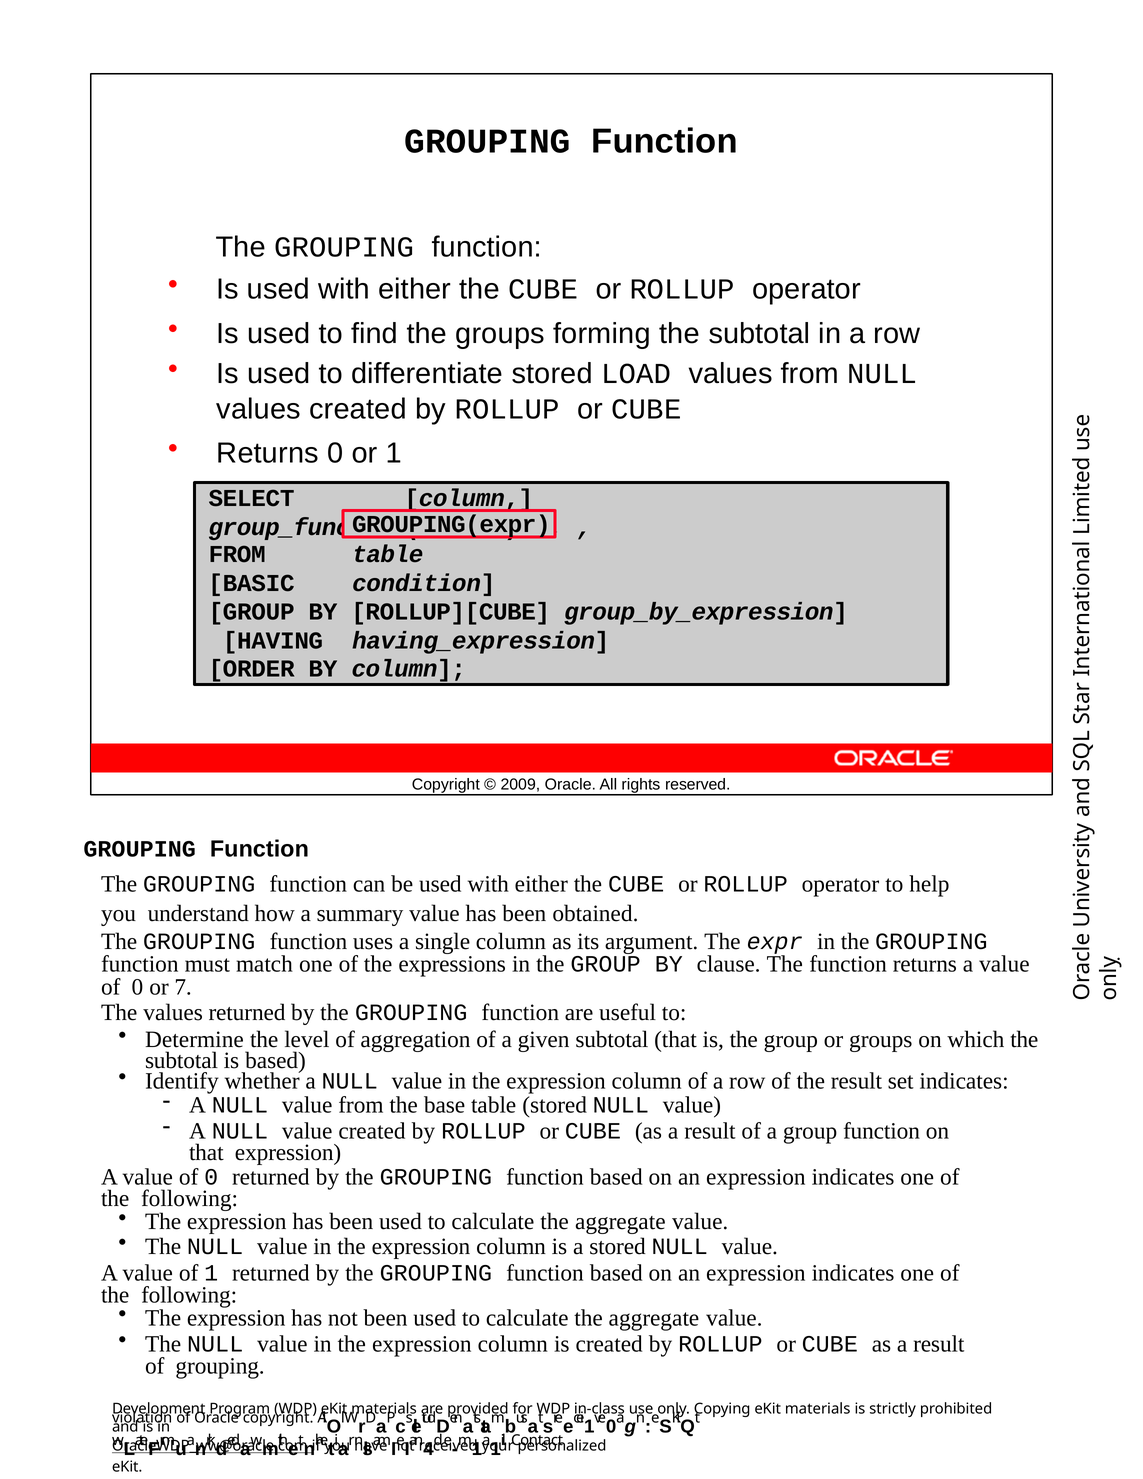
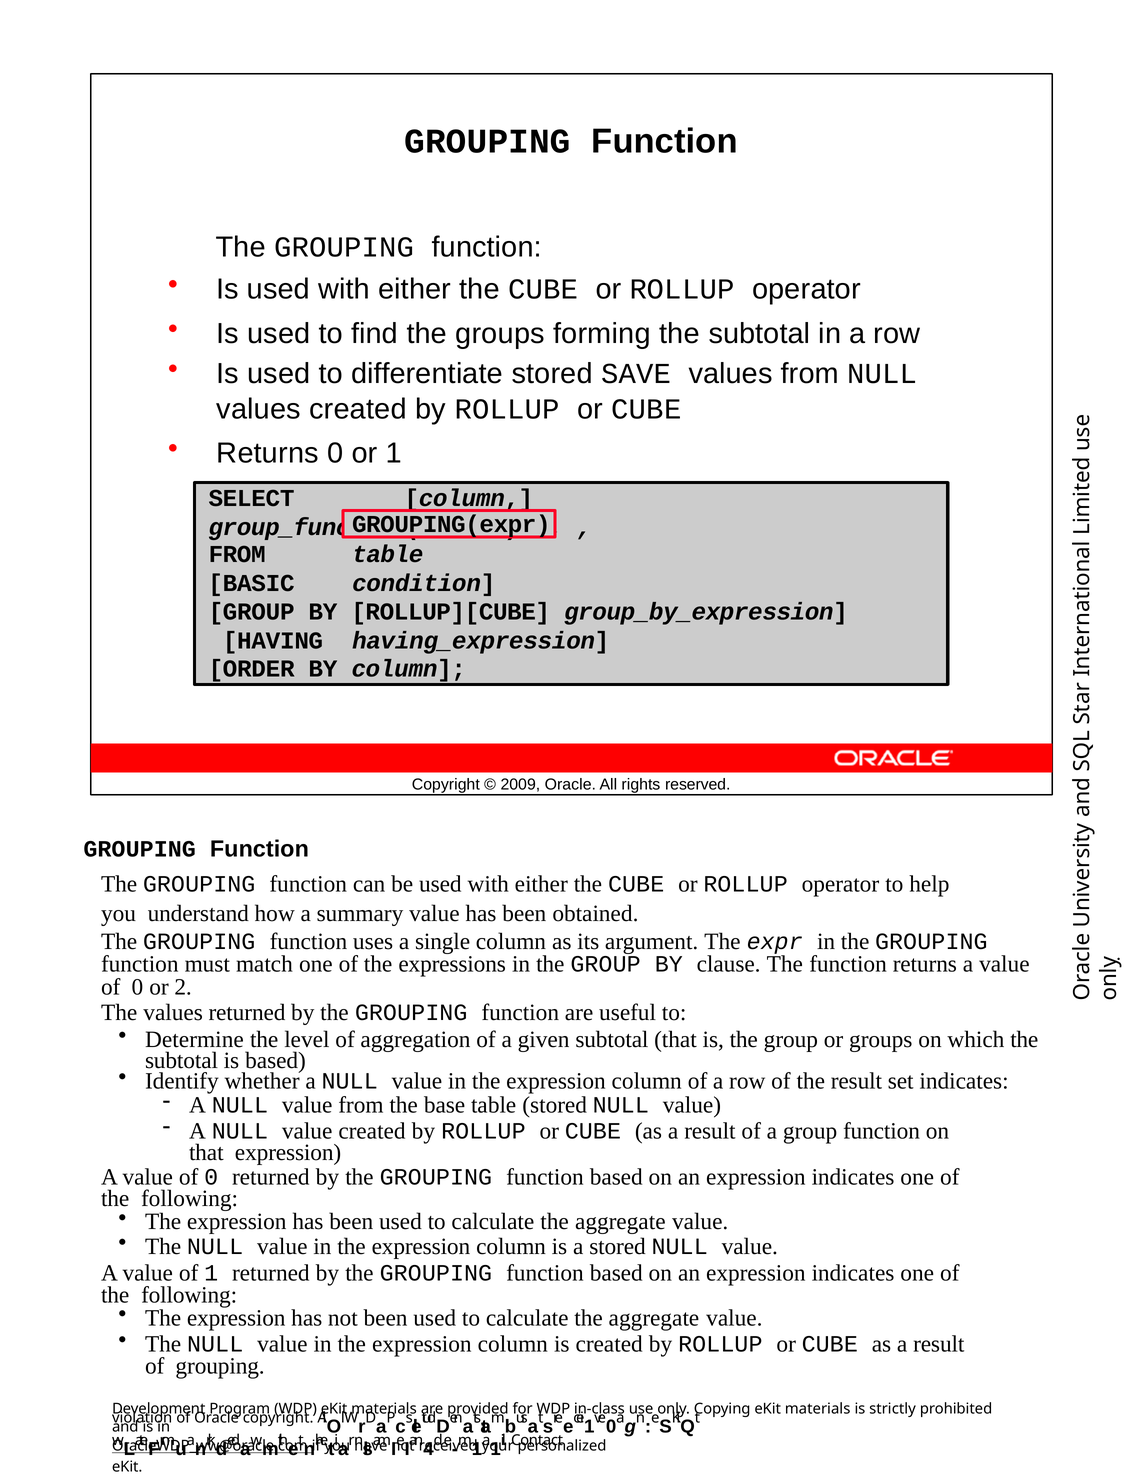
LOAD: LOAD -> SAVE (636, 374)
7: 7 -> 2 (183, 987)
